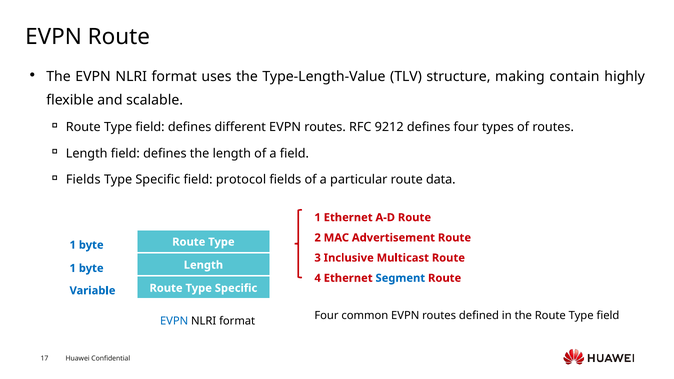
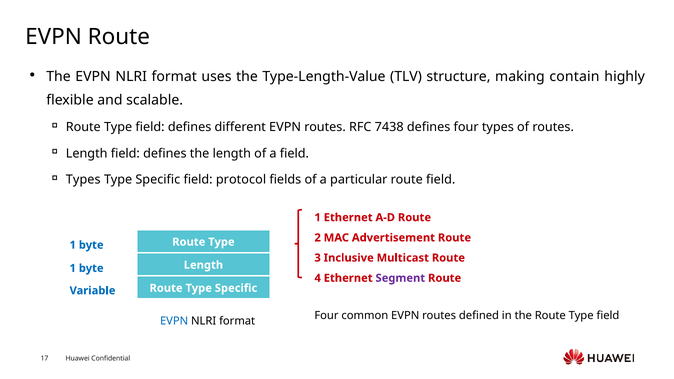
9212: 9212 -> 7438 (389, 127)
Fields: Fields -> Types (83, 180)
route data: data -> field (441, 180)
Segment colour: blue -> purple (400, 278)
